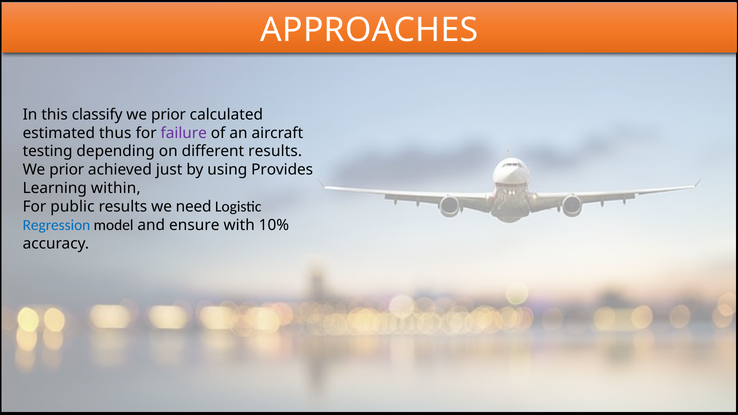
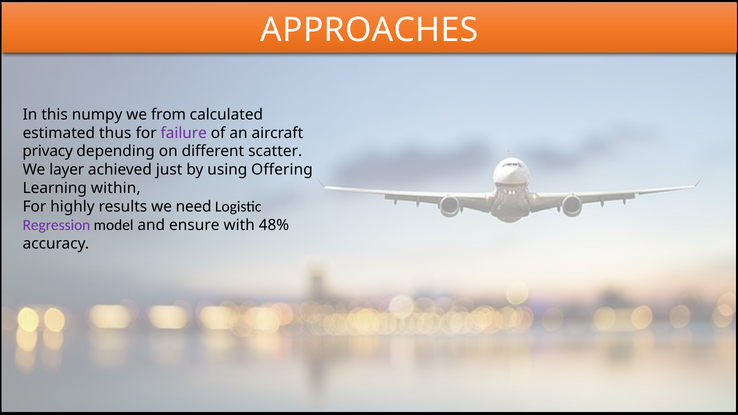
classify: classify -> numpy (97, 115)
prior: prior -> from (169, 115)
testing: testing -> privacy (48, 151)
different results: results -> scatter (275, 151)
prior: prior -> layer (67, 170)
Provides: Provides -> Offering (282, 170)
public: public -> highly (72, 207)
Regression colour: blue -> purple (56, 225)
10%: 10% -> 48% (274, 225)
